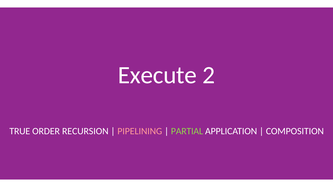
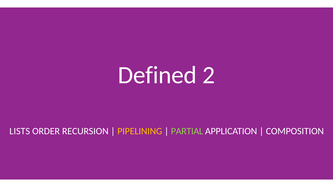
Execute: Execute -> Defined (157, 75)
TRUE: TRUE -> LISTS (20, 131)
PIPELINING colour: pink -> yellow (140, 131)
